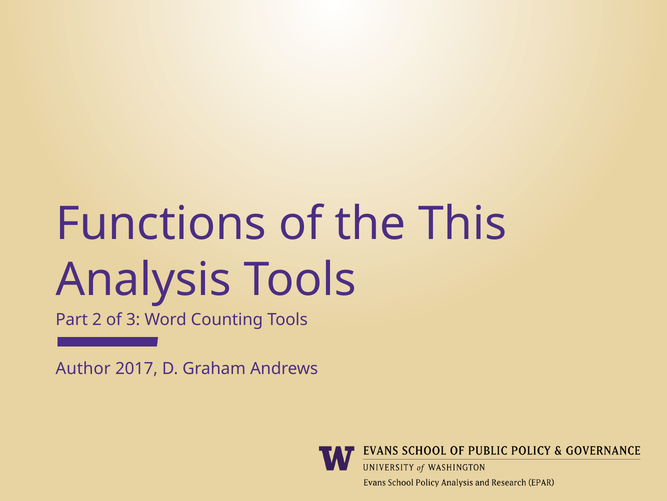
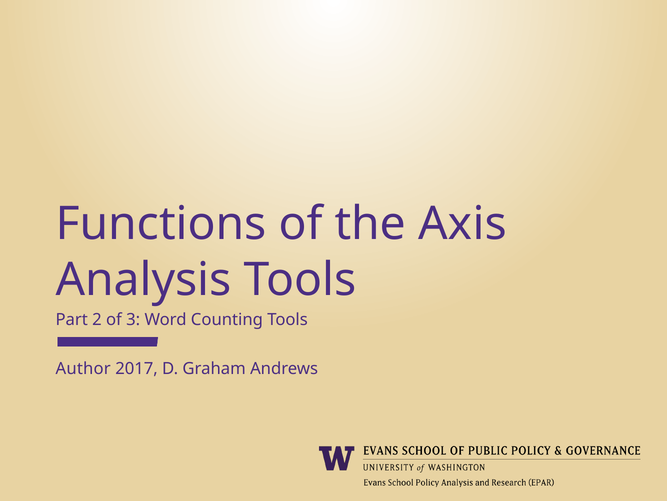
This: This -> Axis (462, 224)
